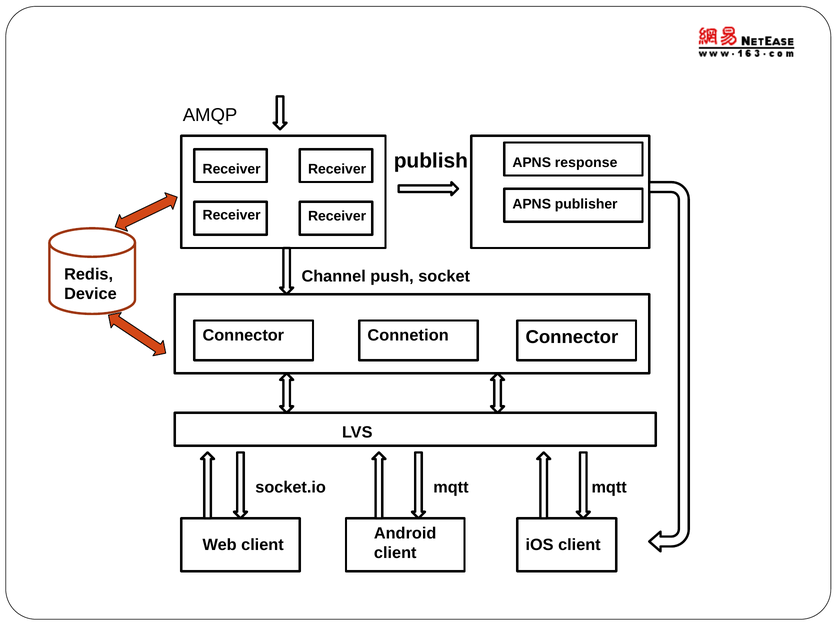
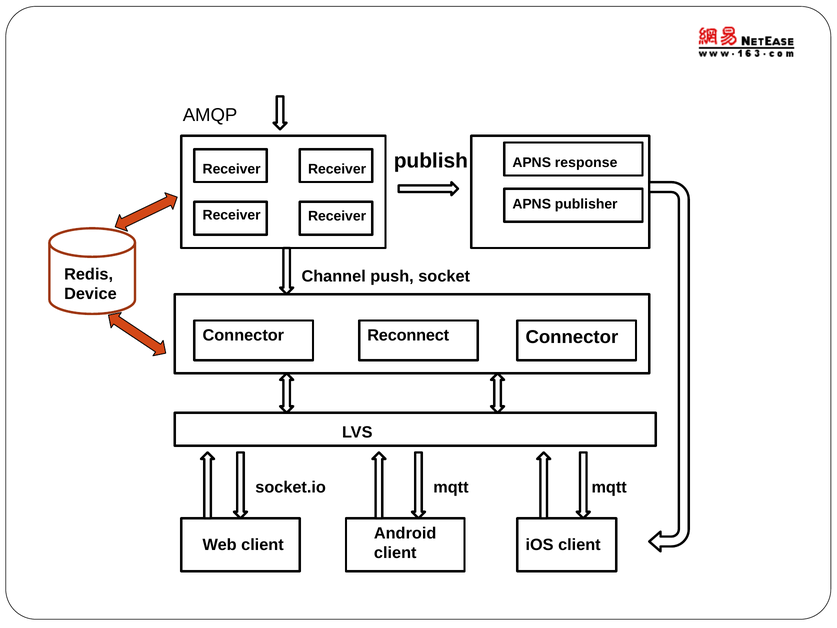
Connetion: Connetion -> Reconnect (408, 335)
